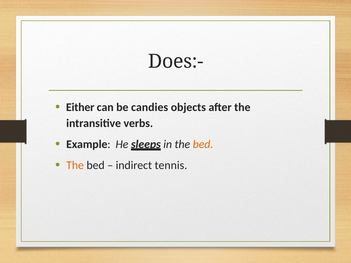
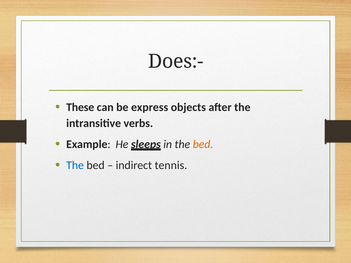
Either: Either -> These (80, 107)
candies: candies -> express (150, 107)
The colour: orange -> blue (75, 165)
